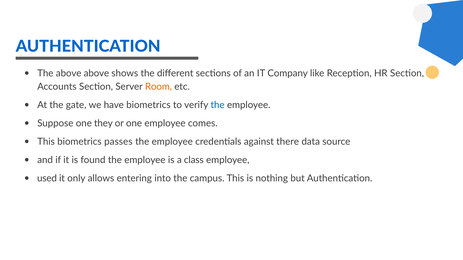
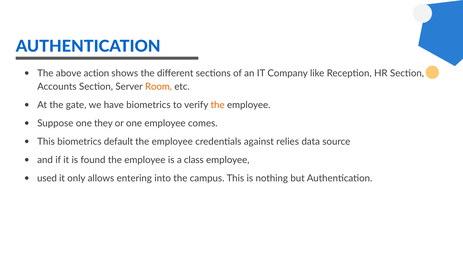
above above: above -> action (96, 73)
the colour: blue -> orange (218, 105)
passes: passes -> default (118, 142)
there: there -> relies (288, 142)
